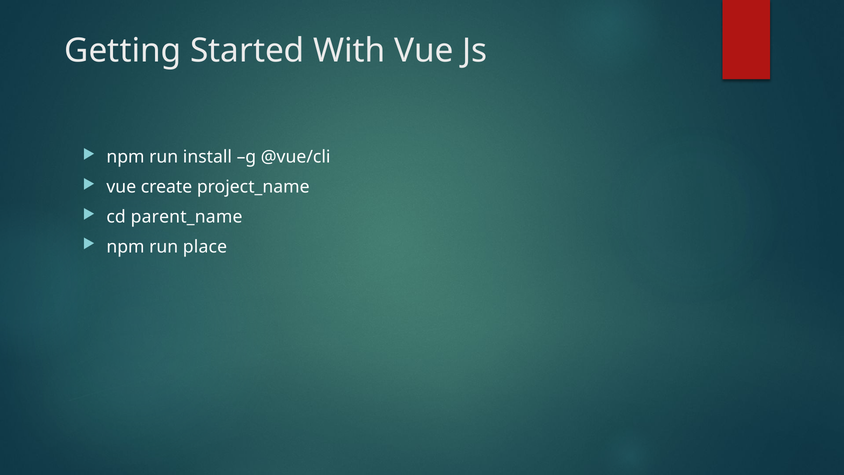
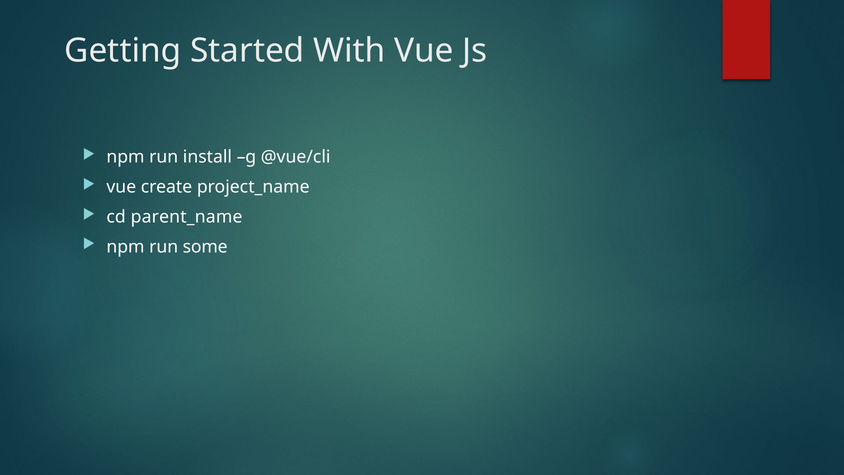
place: place -> some (205, 247)
